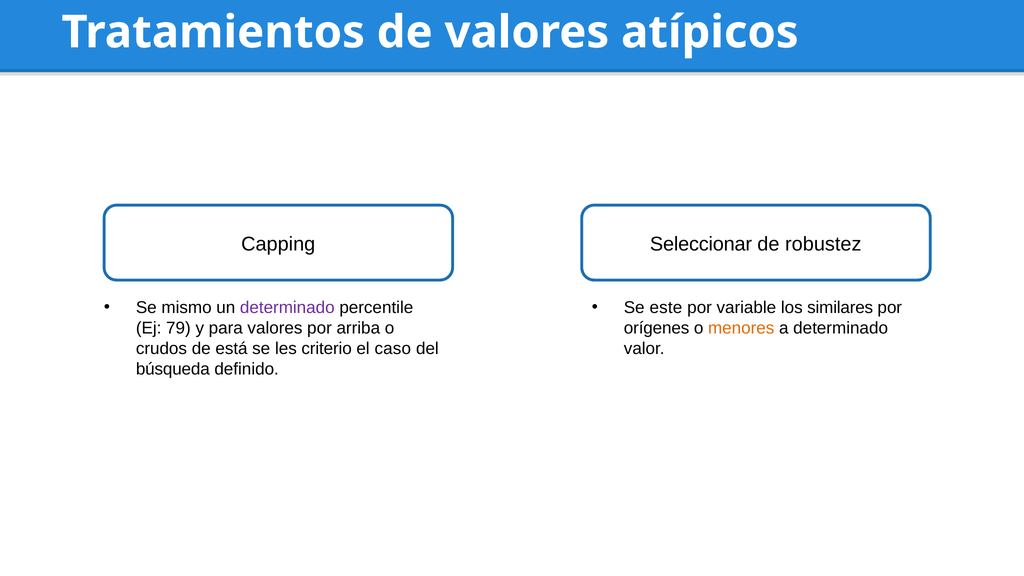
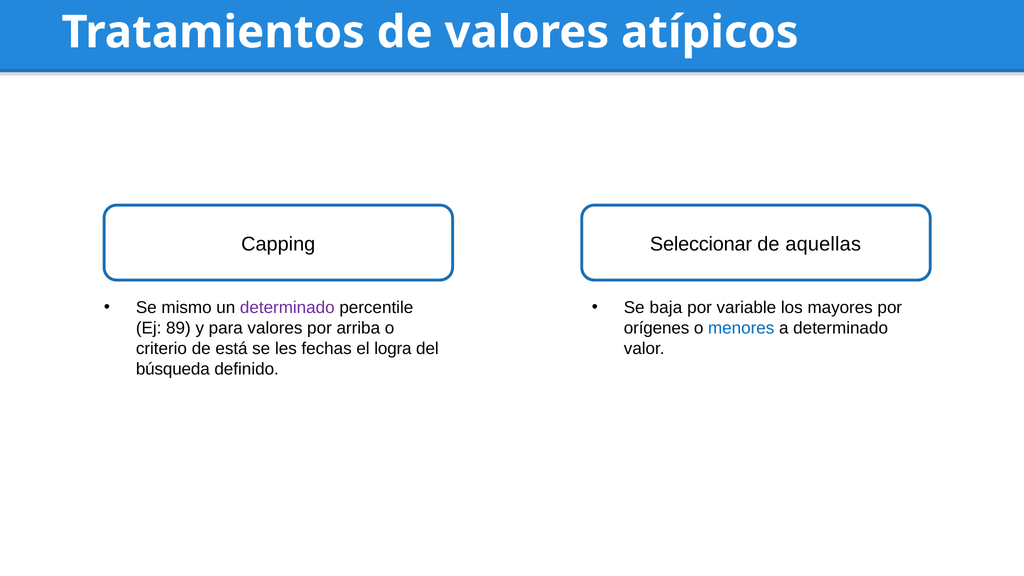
robustez: robustez -> aquellas (823, 244)
este: este -> baja (666, 308)
similares: similares -> mayores (840, 308)
79: 79 -> 89 (178, 328)
menores colour: orange -> blue (741, 328)
crudos: crudos -> criterio (161, 349)
criterio: criterio -> fechas (327, 349)
caso: caso -> logra (393, 349)
